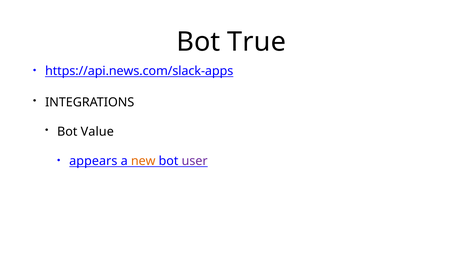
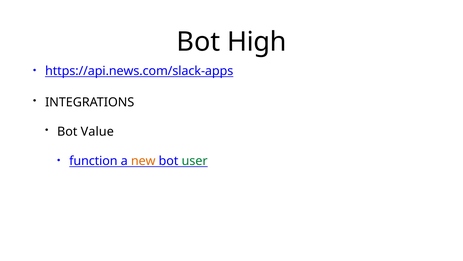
True: True -> High (257, 42)
appears: appears -> function (93, 161)
user colour: purple -> green (195, 161)
